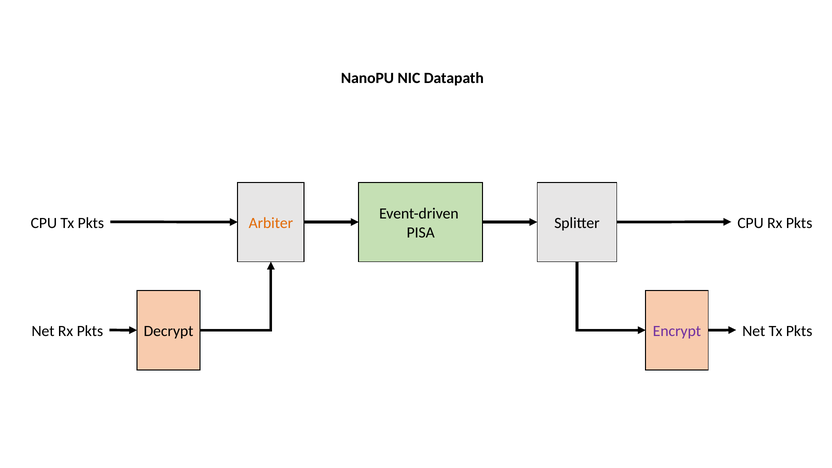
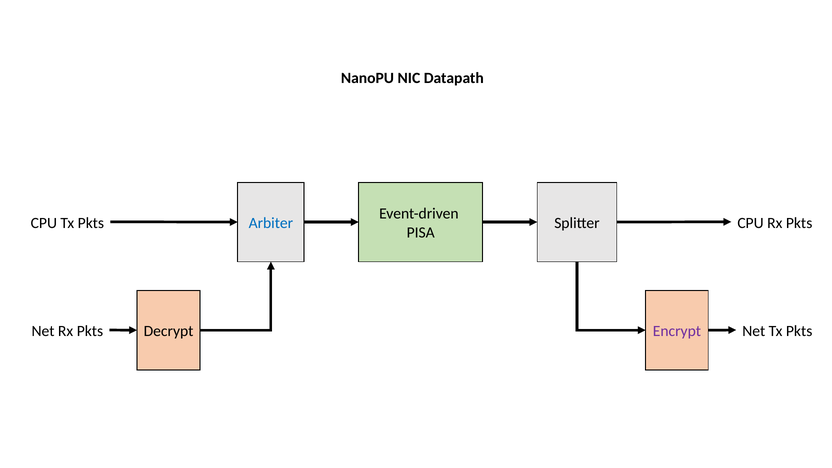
Arbiter colour: orange -> blue (271, 223)
